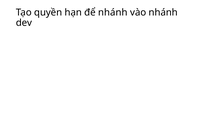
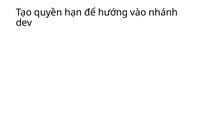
để nhánh: nhánh -> hướng (113, 12)
